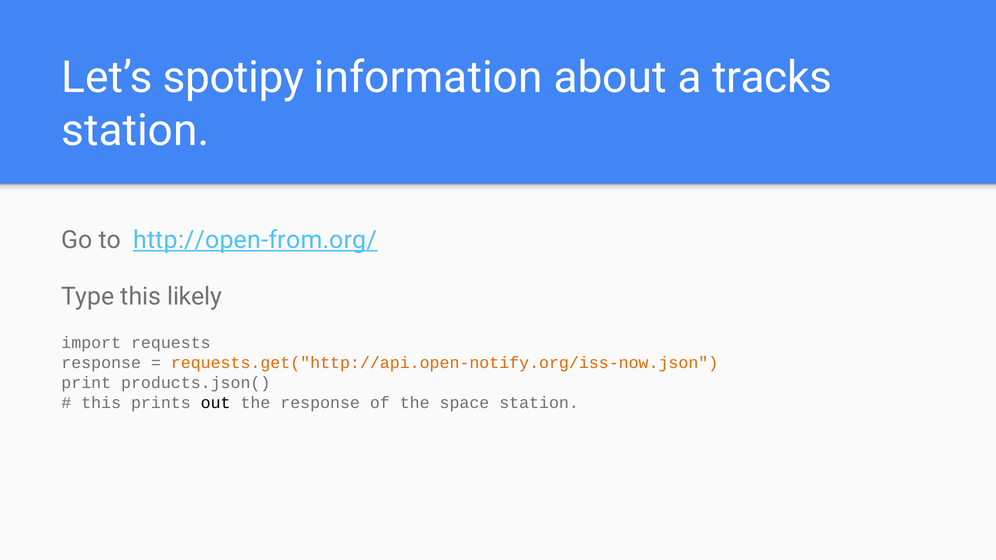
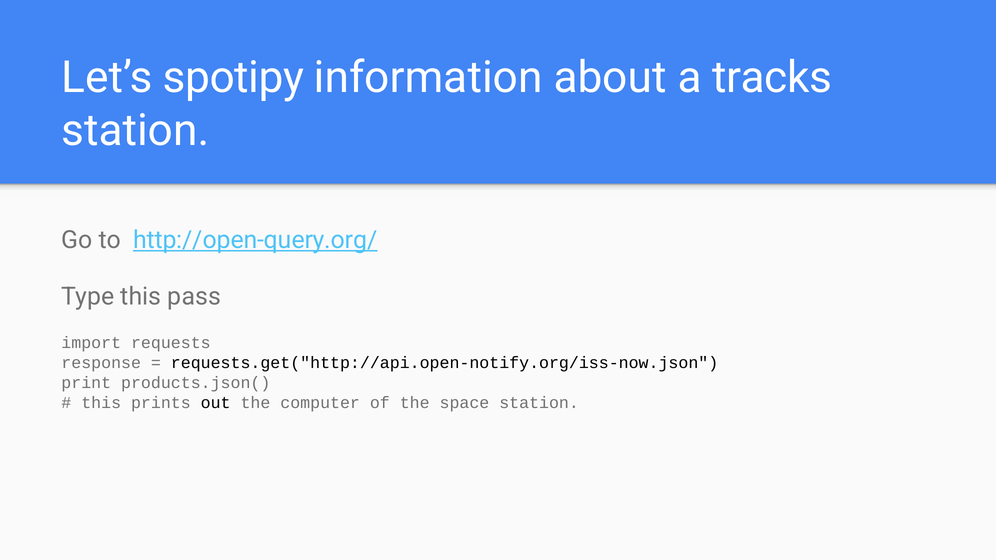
http://open-from.org/: http://open-from.org/ -> http://open-query.org/ (255, 240)
likely: likely -> pass (194, 297)
requests.get("http://api.open-notify.org/iss-now.json colour: orange -> black (445, 363)
the response: response -> computer (320, 403)
